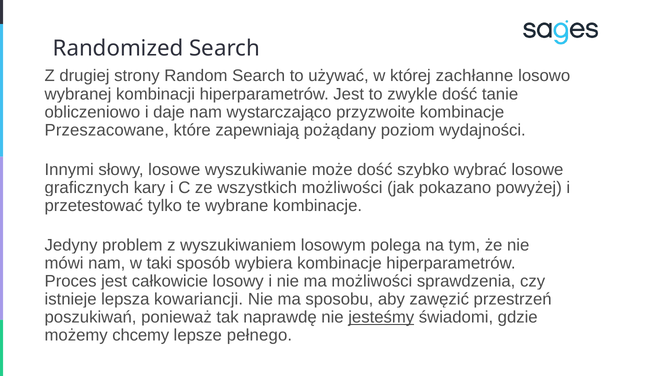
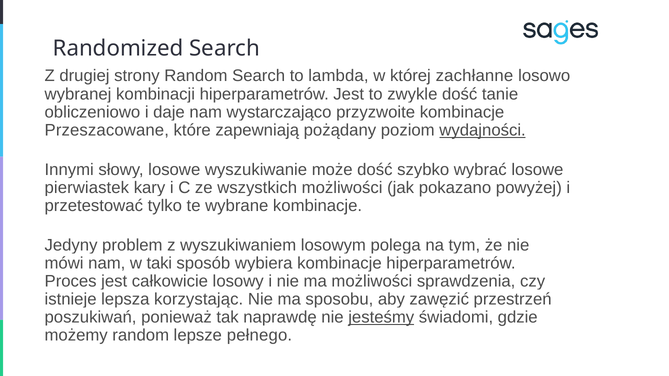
używać: używać -> lambda (338, 76)
wydajności underline: none -> present (483, 130)
graficznych: graficznych -> pierwiastek (87, 188)
kowariancji: kowariancji -> korzystając (199, 299)
możemy chcemy: chcemy -> random (141, 336)
